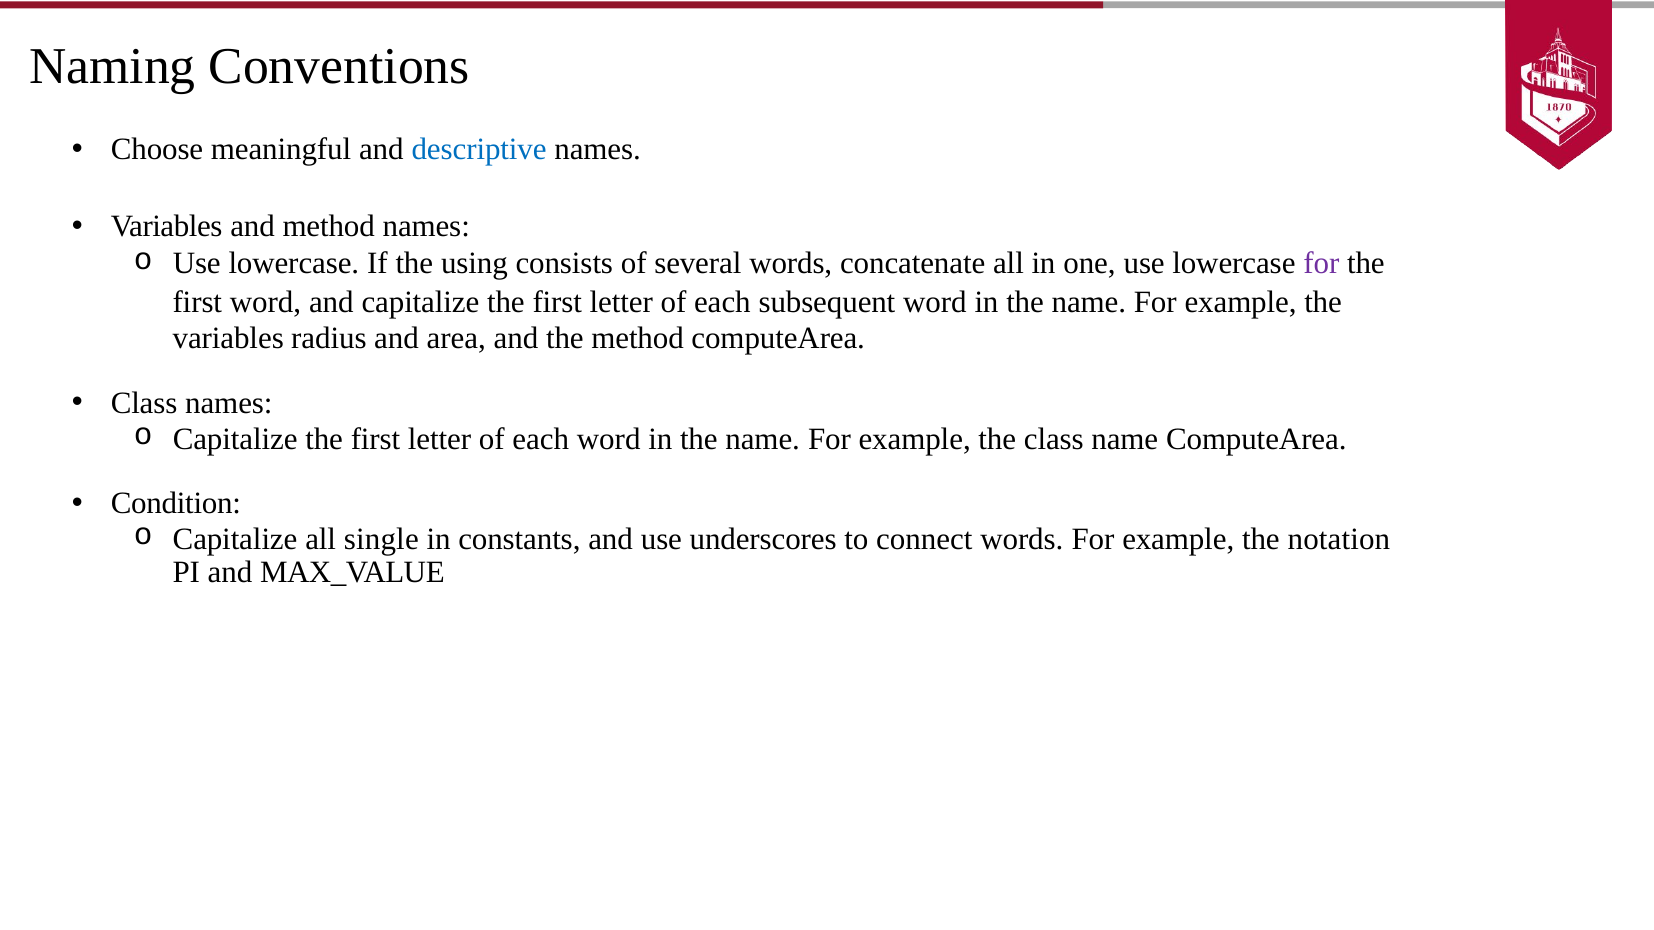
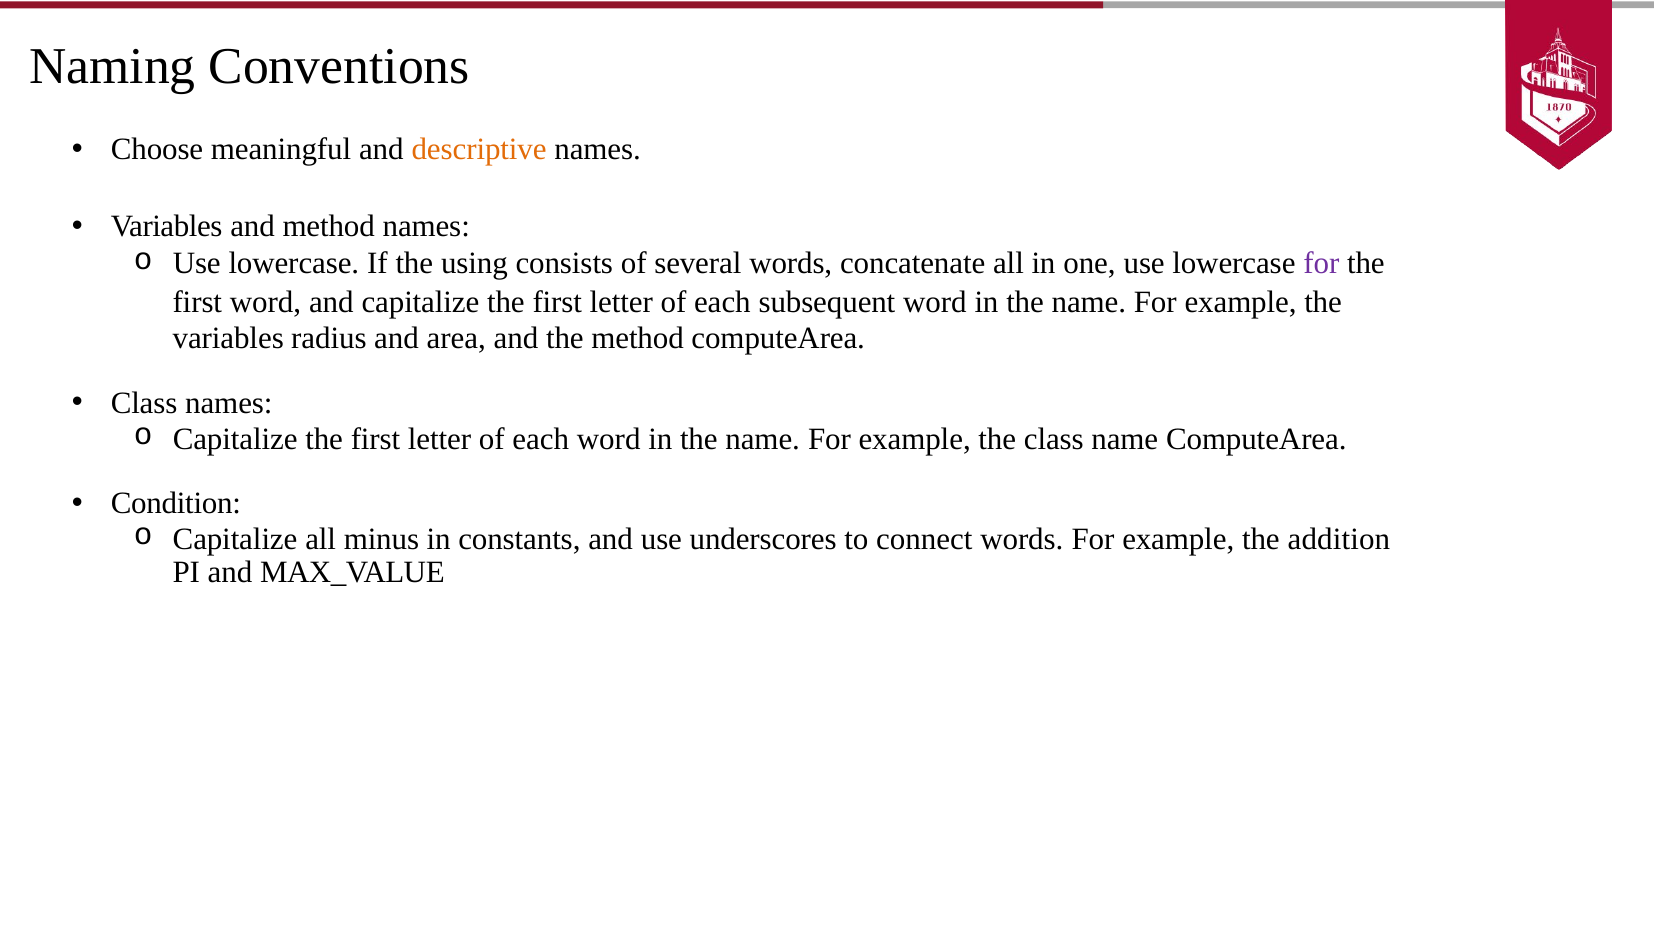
descriptive colour: blue -> orange (479, 150)
single: single -> minus (381, 539)
notation: notation -> addition (1339, 539)
